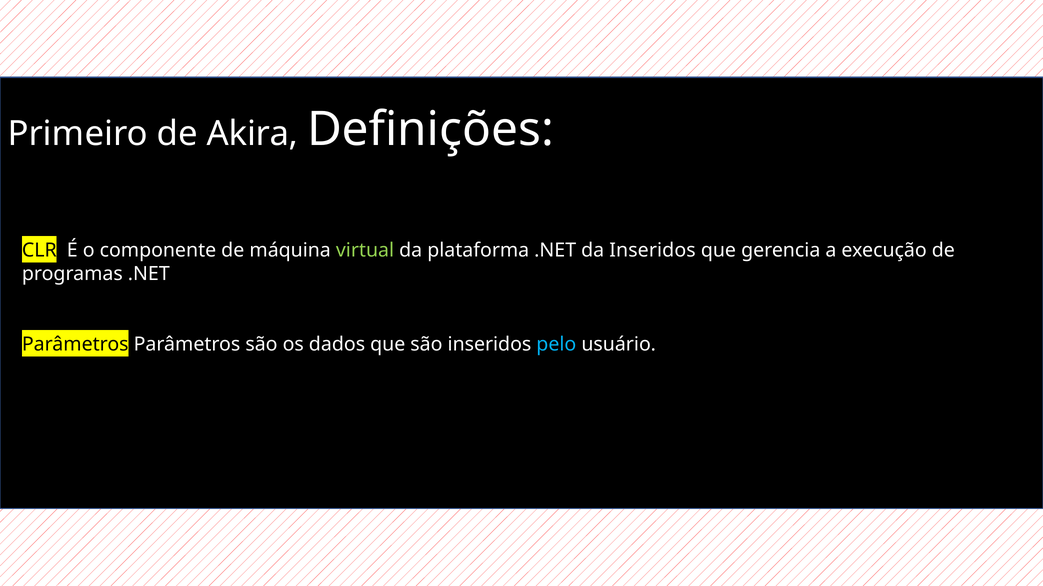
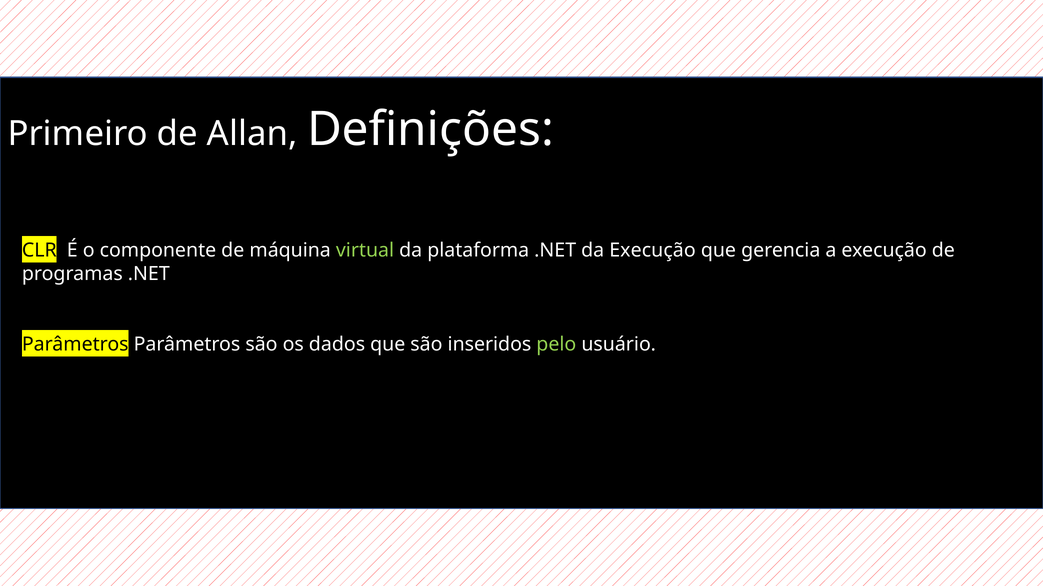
Akira: Akira -> Allan (252, 134)
da Inseridos: Inseridos -> Execução (653, 251)
pelo colour: light blue -> light green (556, 345)
